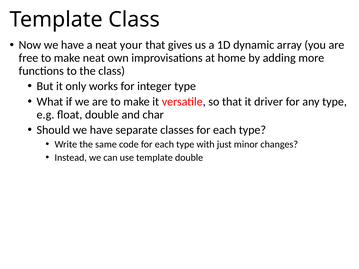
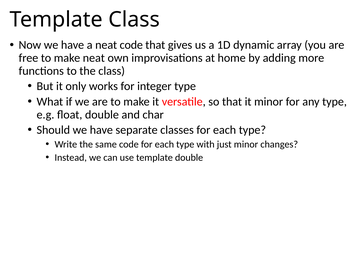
neat your: your -> code (131, 45)
it driver: driver -> minor (269, 102)
